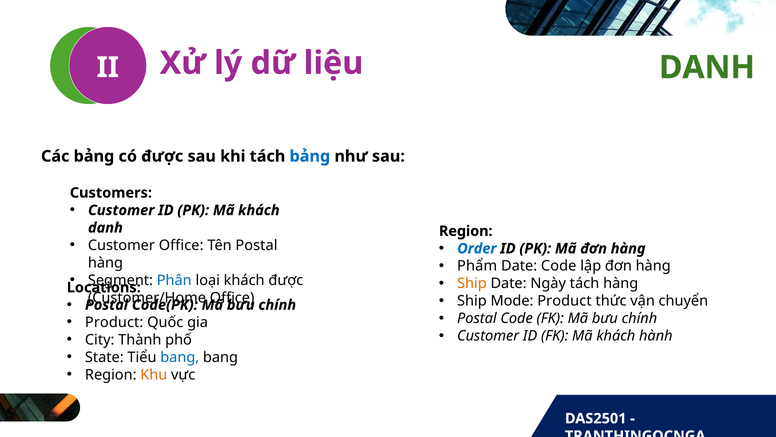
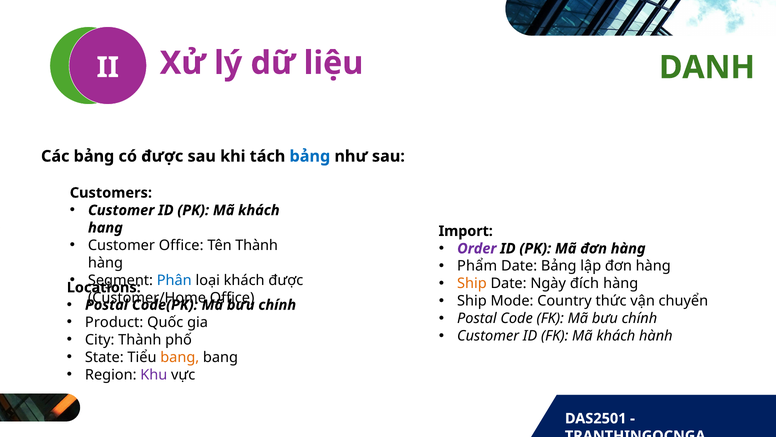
danh: danh -> hang (105, 228)
Region: Region -> Import (466, 231)
Tên Postal: Postal -> Thành (257, 245)
Order colour: blue -> purple (477, 248)
Date Code: Code -> Bảng (559, 266)
Ngày tách: tách -> đích (584, 283)
Mode Product: Product -> Country (565, 301)
bang colour: blue -> orange (180, 357)
Khu colour: orange -> purple (154, 374)
